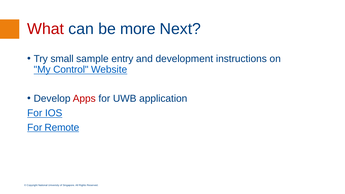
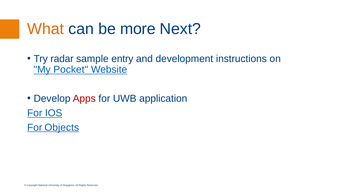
What colour: red -> orange (46, 29)
small: small -> radar (62, 59)
Control: Control -> Pocket (71, 70)
Remote: Remote -> Objects (62, 127)
